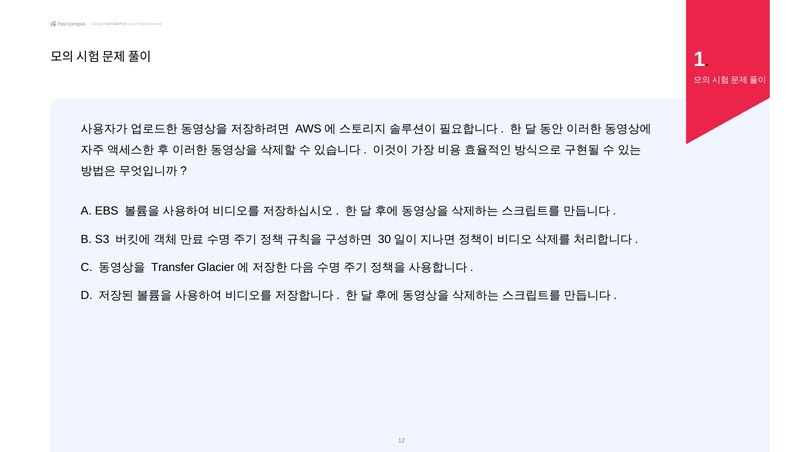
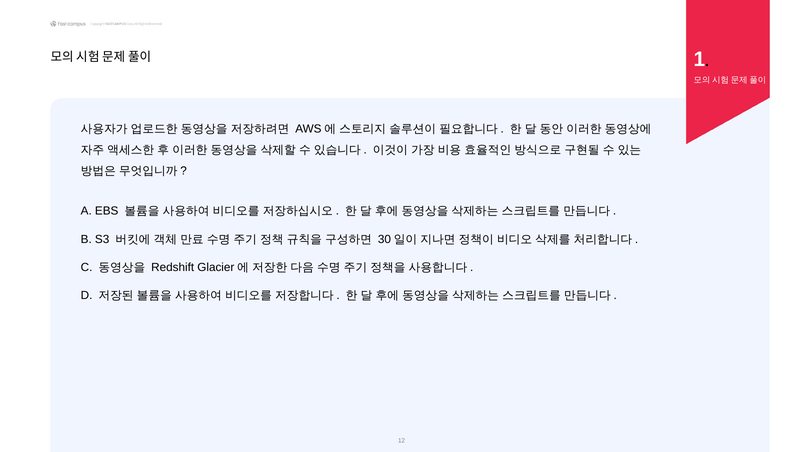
Transfer: Transfer -> Redshift (173, 267)
